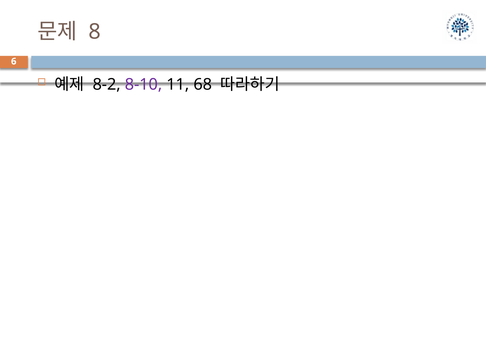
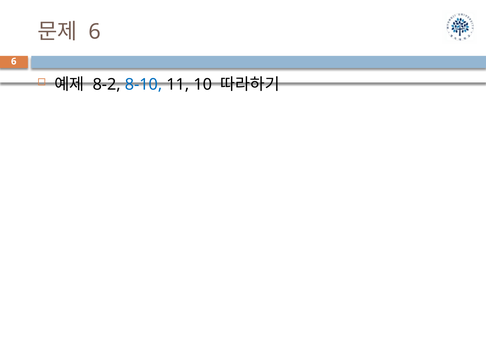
8: 8 -> 6 (95, 32)
8-10 colour: purple -> blue (144, 85)
68: 68 -> 10 (203, 85)
